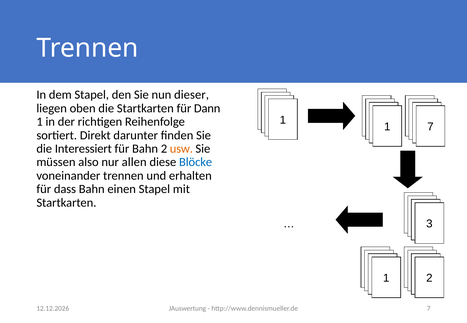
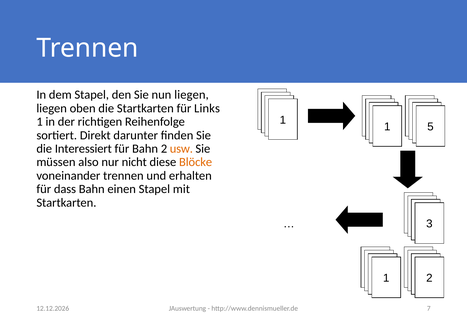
nun dieser: dieser -> liegen (192, 95)
Dann: Dann -> Links (207, 108)
1 7: 7 -> 5 (430, 127)
allen: allen -> nicht (134, 162)
Blöcke colour: blue -> orange (196, 162)
